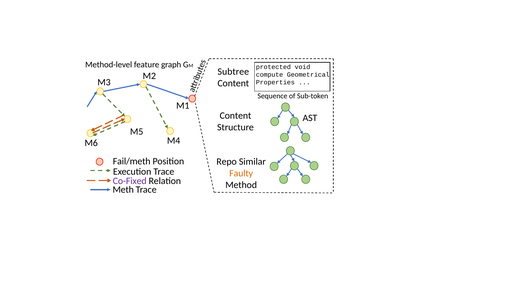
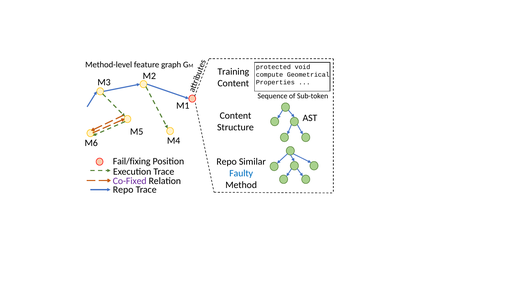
Subtree: Subtree -> Training (233, 72)
Fail/meth: Fail/meth -> Fail/fixing (132, 161)
Faulty colour: orange -> blue (241, 173)
Meth: Meth -> Repo (123, 189)
